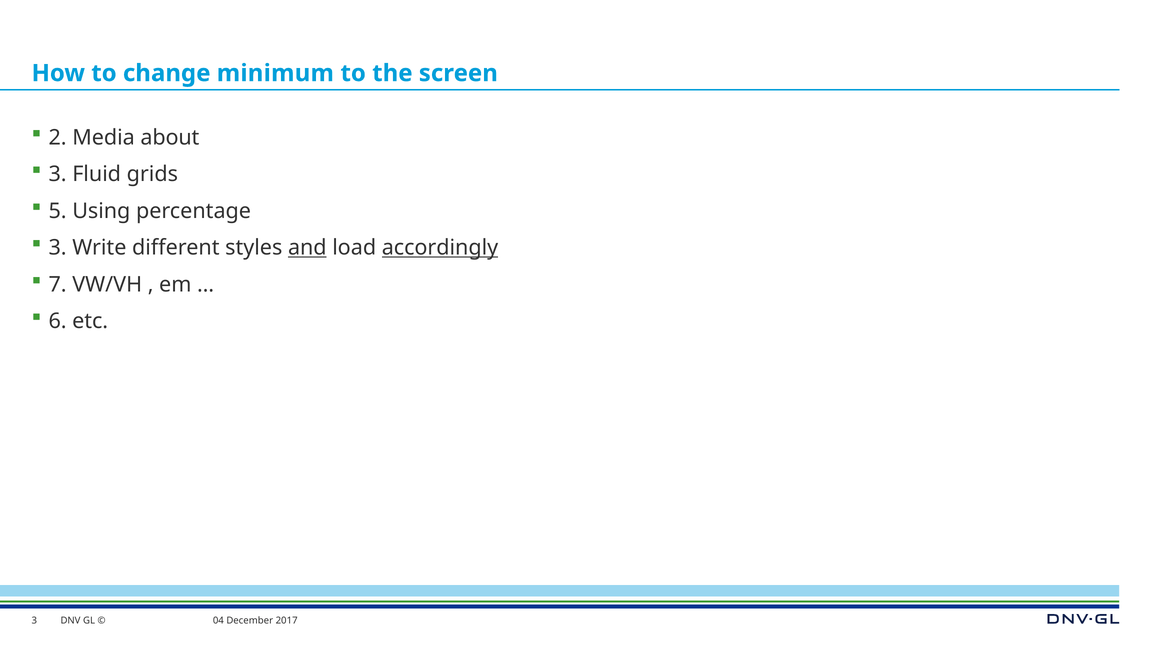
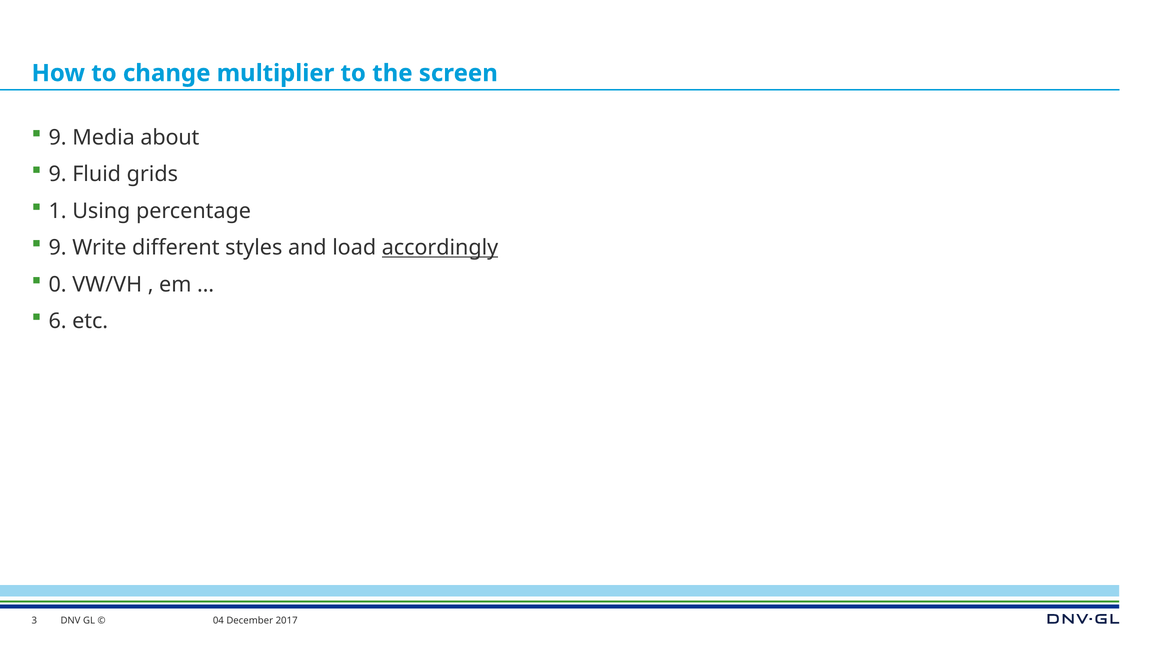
minimum: minimum -> multiplier (276, 73)
2: 2 -> 9 (58, 138)
3: 3 -> 9 (58, 174)
5: 5 -> 1 (58, 211)
3: 3 -> 9 (58, 248)
and underline: present -> none (307, 248)
7: 7 -> 0 (58, 285)
